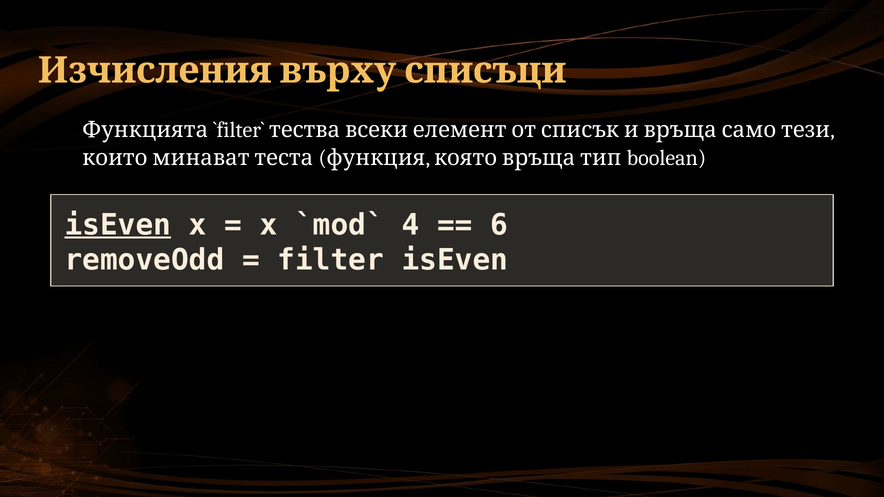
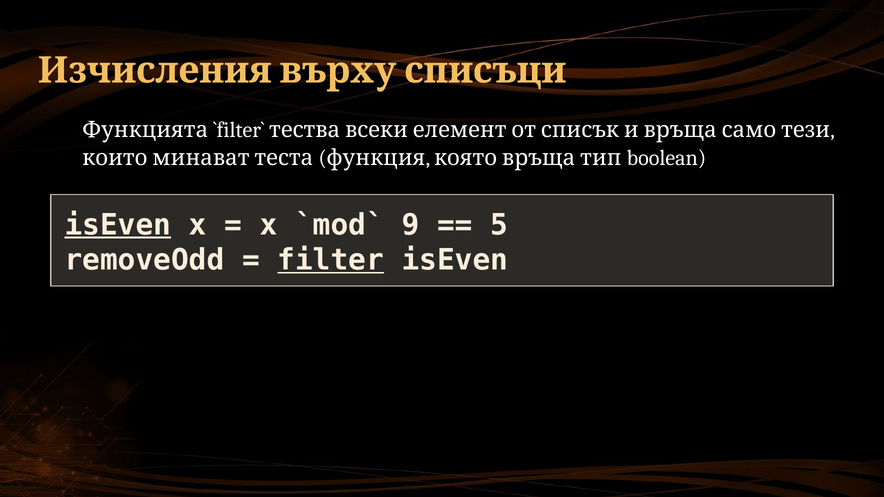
4: 4 -> 9 (410, 225)
6: 6 -> 5 (499, 225)
filter underline: none -> present (331, 260)
